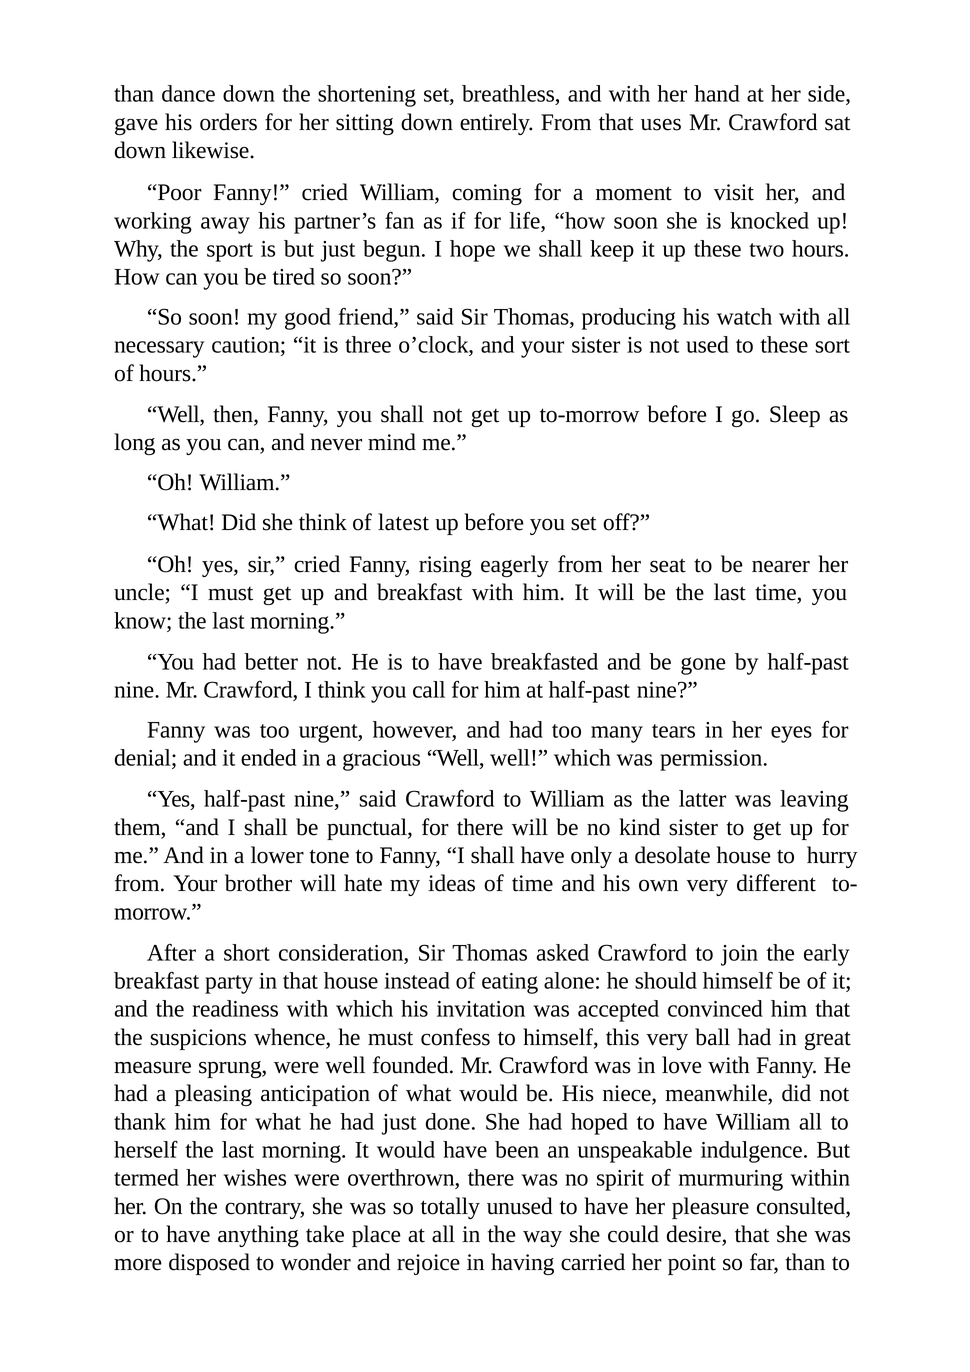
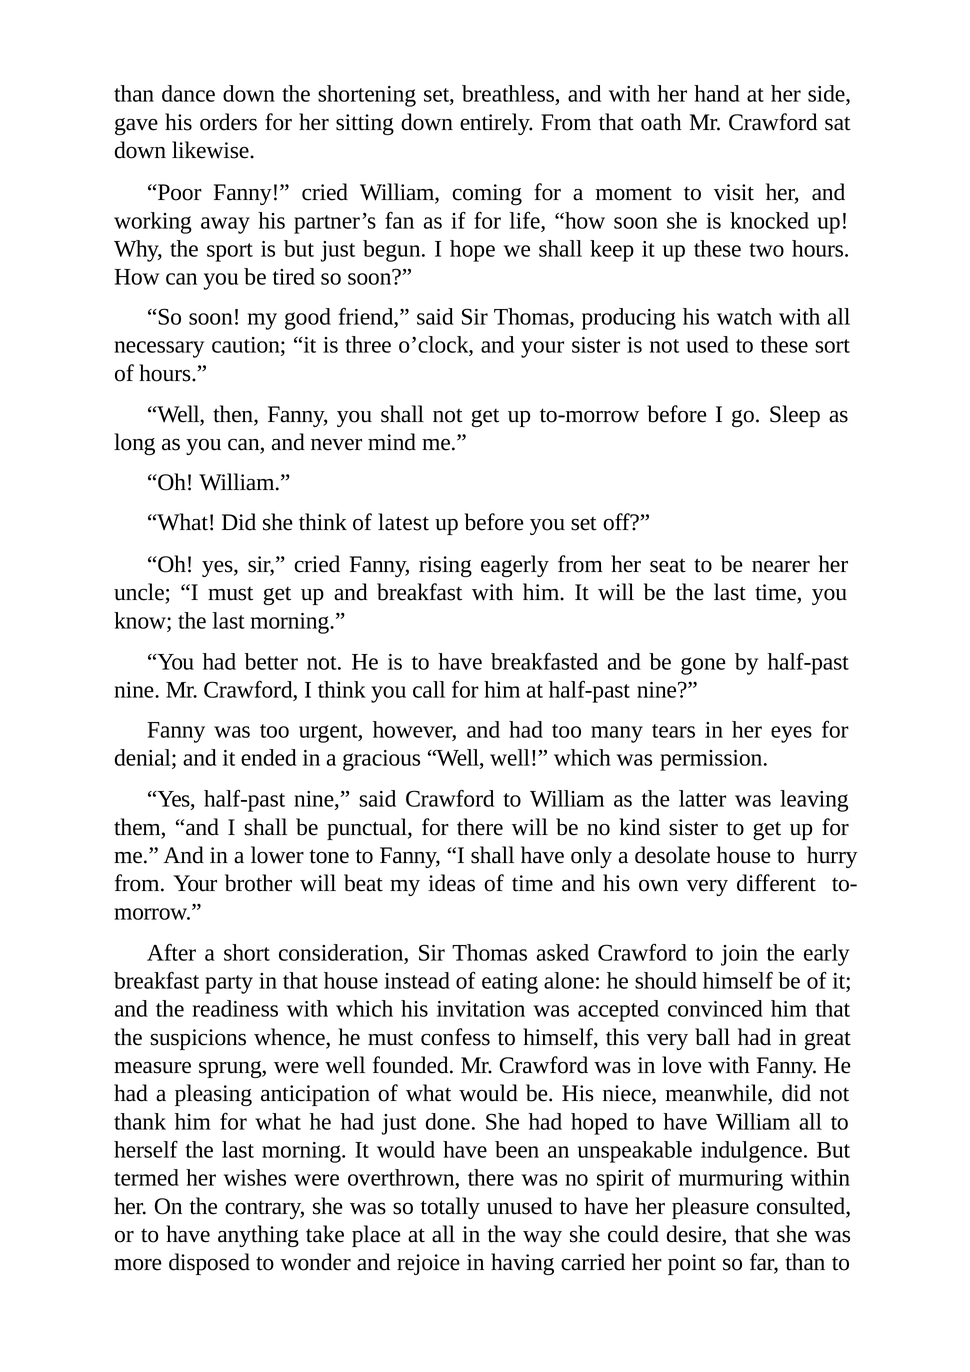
uses: uses -> oath (661, 122)
hate: hate -> beat (363, 884)
